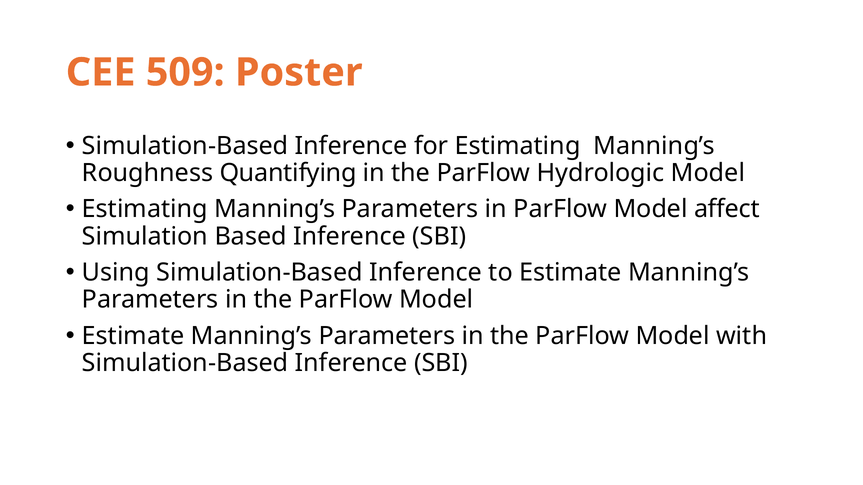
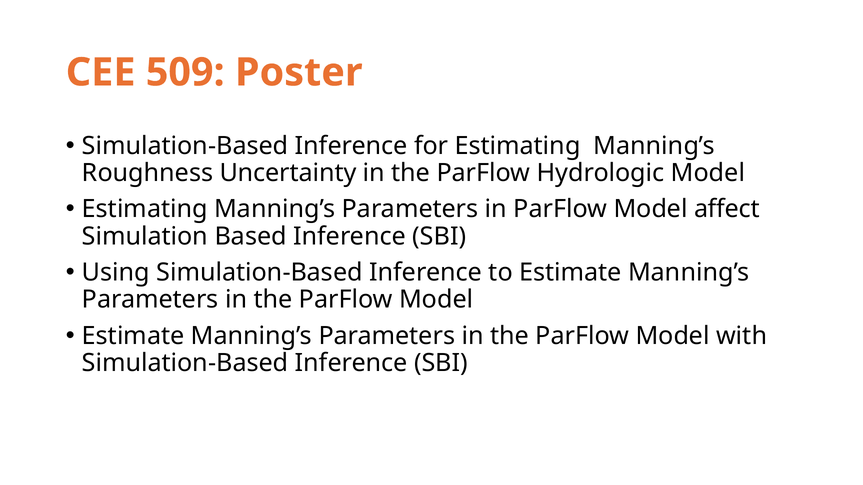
Quantifying: Quantifying -> Uncertainty (288, 173)
